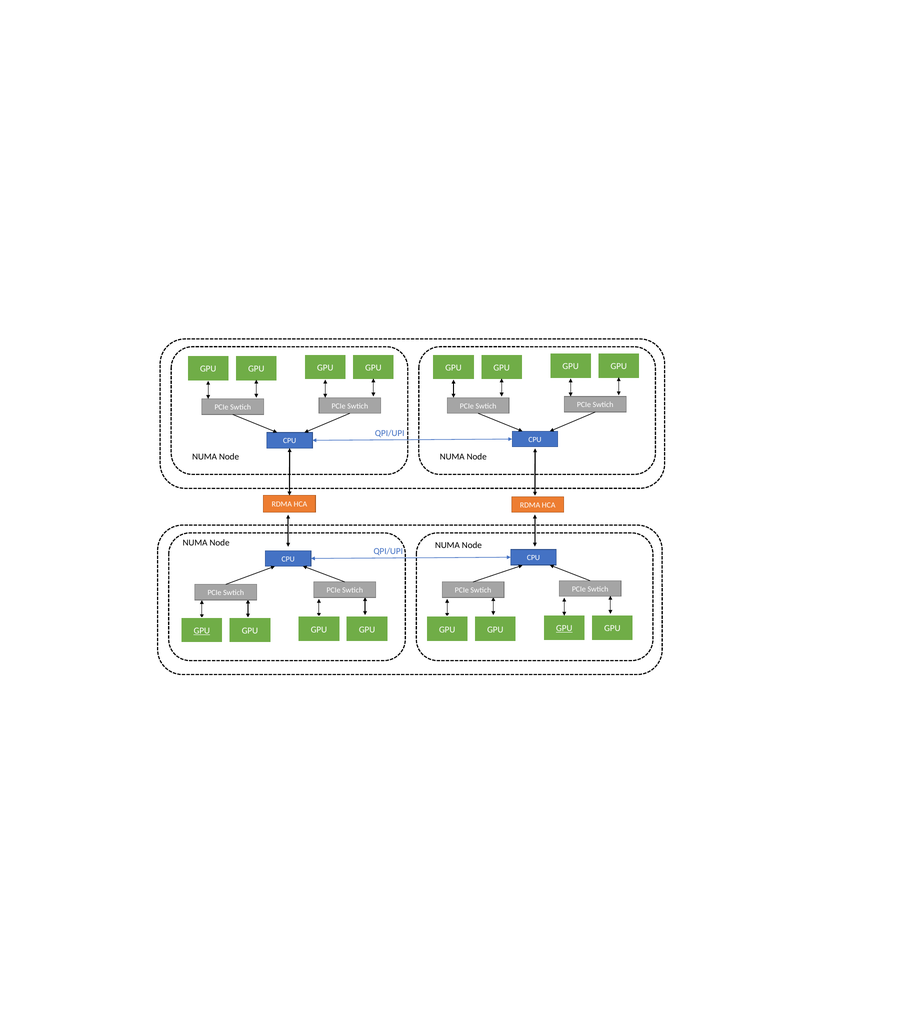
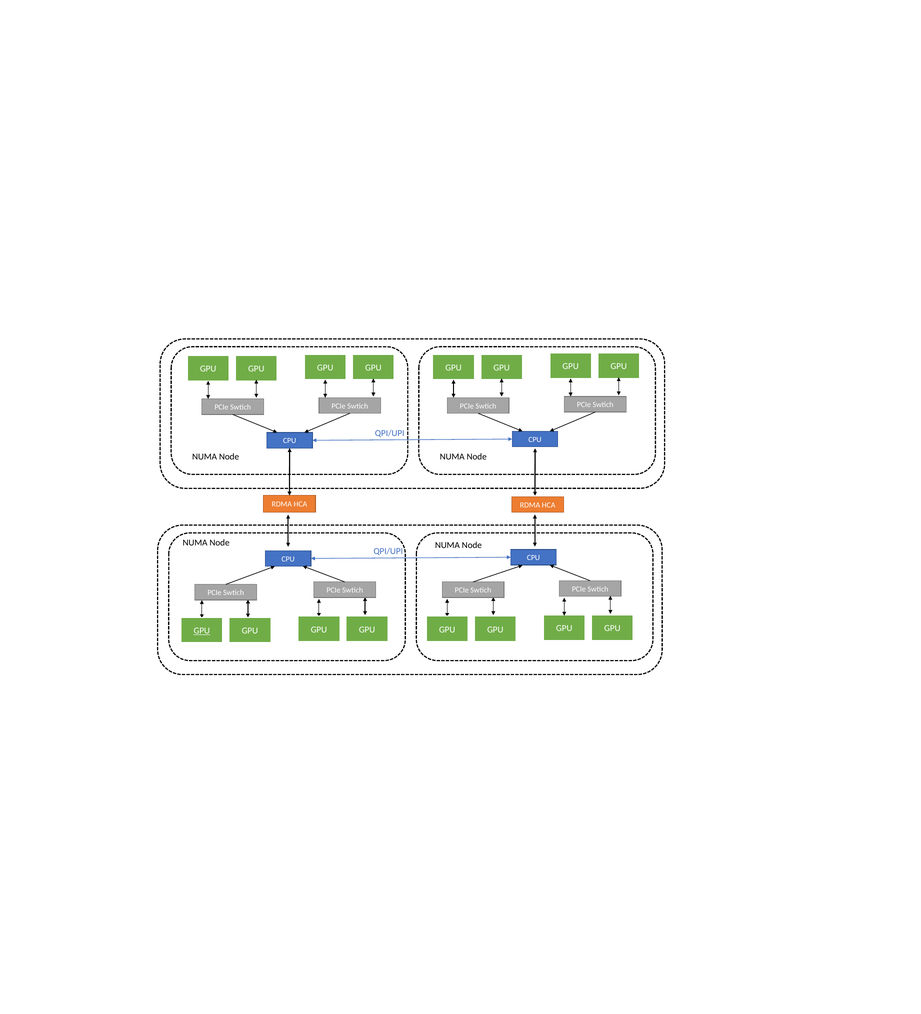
GPU underline: present -> none (564, 628)
